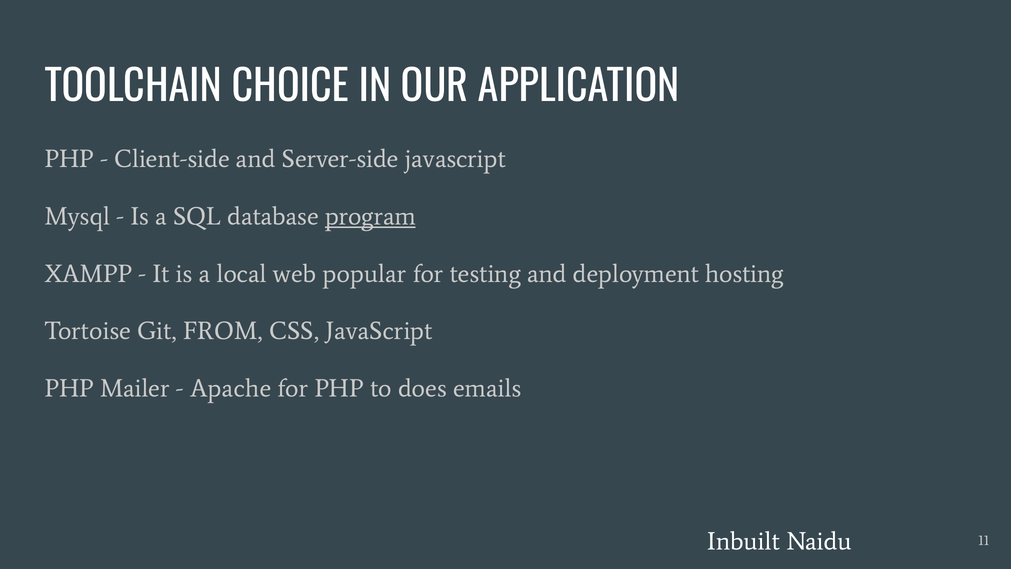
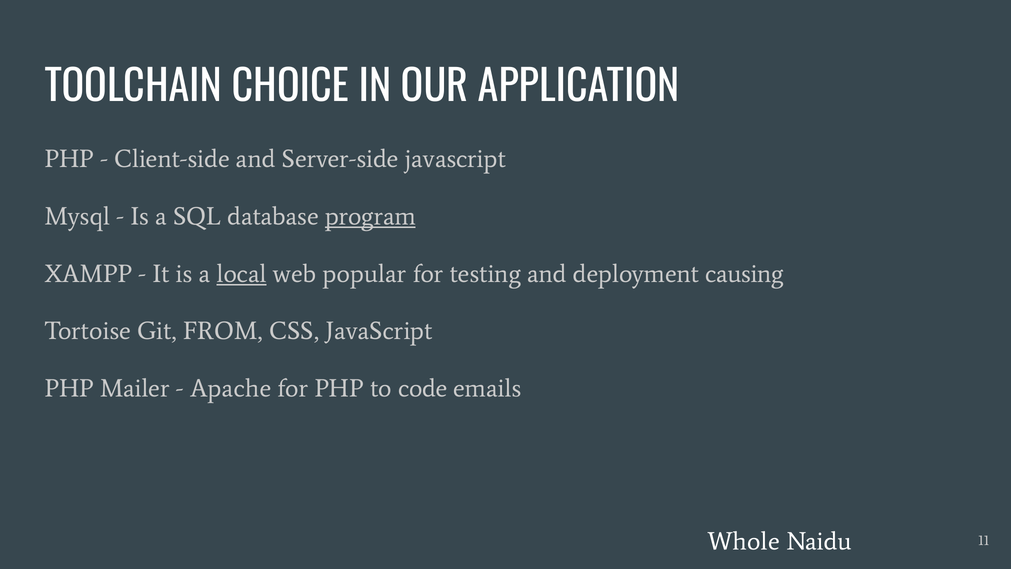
local underline: none -> present (242, 274)
hosting: hosting -> causing (745, 274)
does: does -> code (423, 388)
Inbuilt: Inbuilt -> Whole (744, 541)
